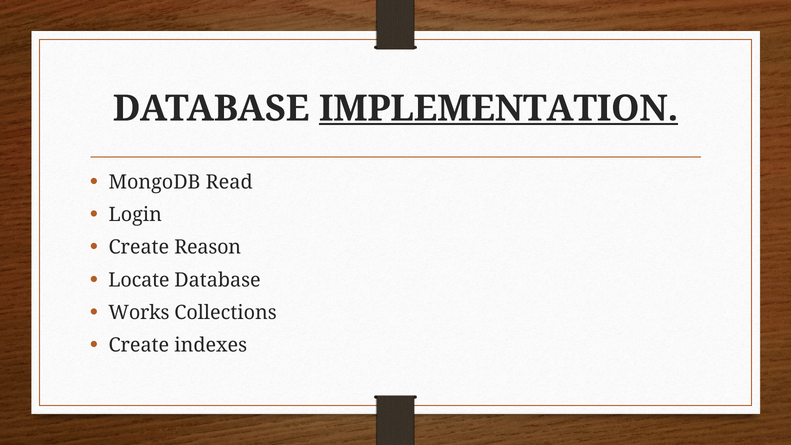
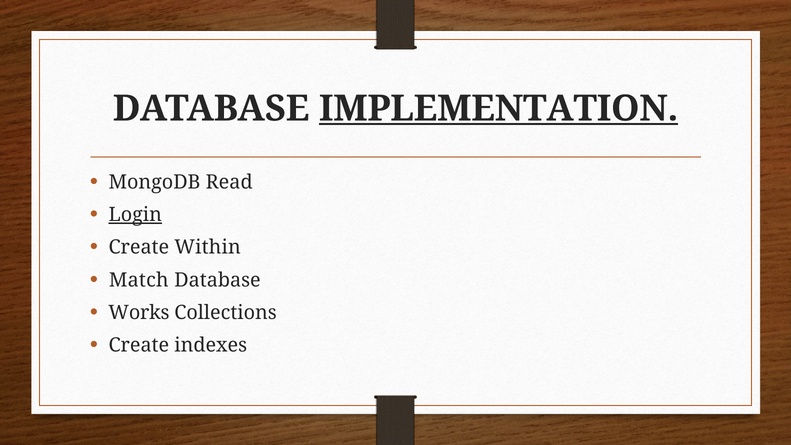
Login underline: none -> present (135, 215)
Reason: Reason -> Within (208, 247)
Locate: Locate -> Match (139, 280)
